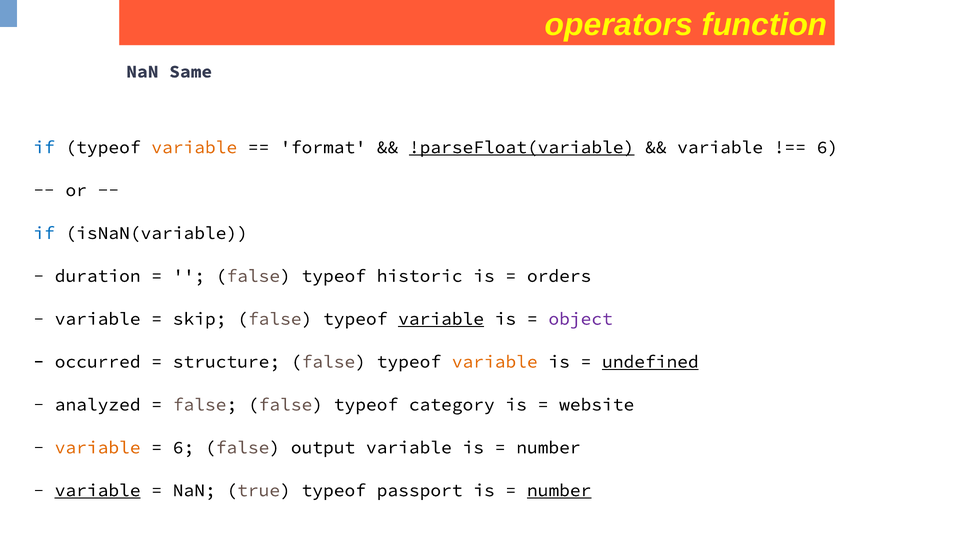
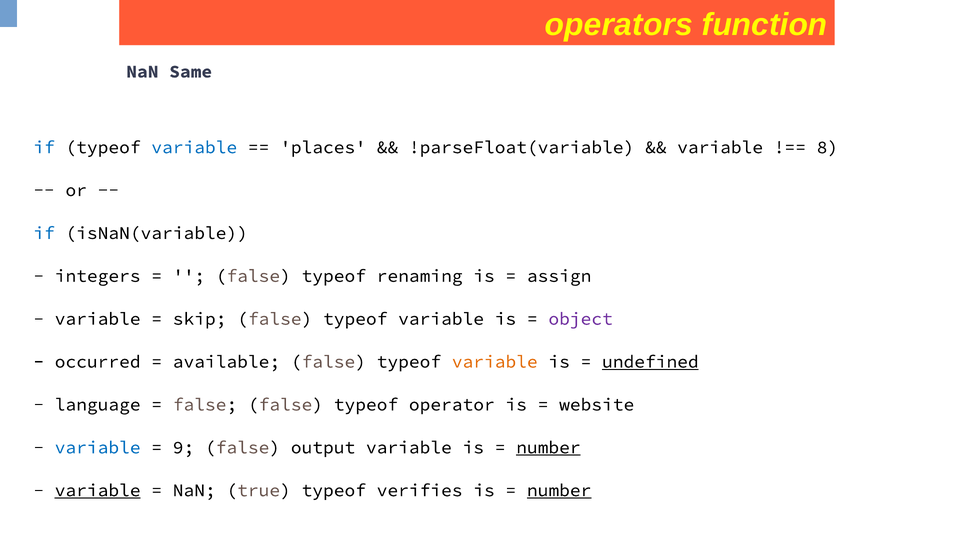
variable colour: orange -> blue (194, 147)
format: format -> places (323, 147)
!parseFloat(variable underline: present -> none (522, 147)
6: 6 -> 8 (827, 147)
duration: duration -> integers (98, 276)
historic: historic -> renaming (420, 276)
orders: orders -> assign (559, 276)
variable underline: present -> none (441, 319)
structure: structure -> available (226, 362)
analyzed: analyzed -> language (98, 405)
category: category -> operator (452, 405)
variable colour: orange -> blue (98, 448)
6: 6 -> 9 (184, 448)
number underline: none -> present (548, 448)
passport: passport -> verifies (420, 491)
